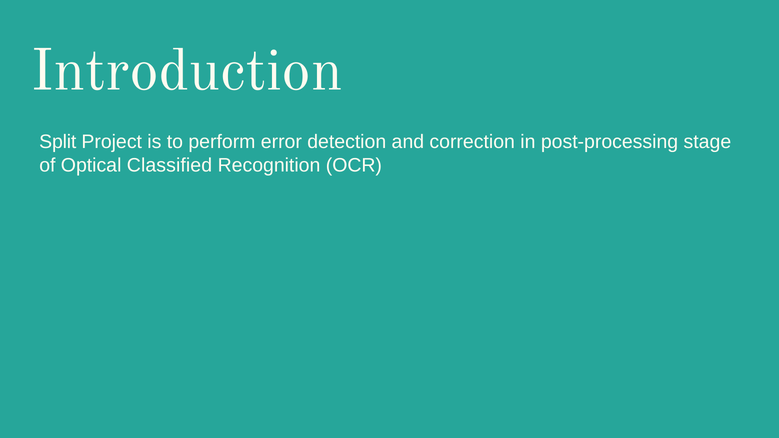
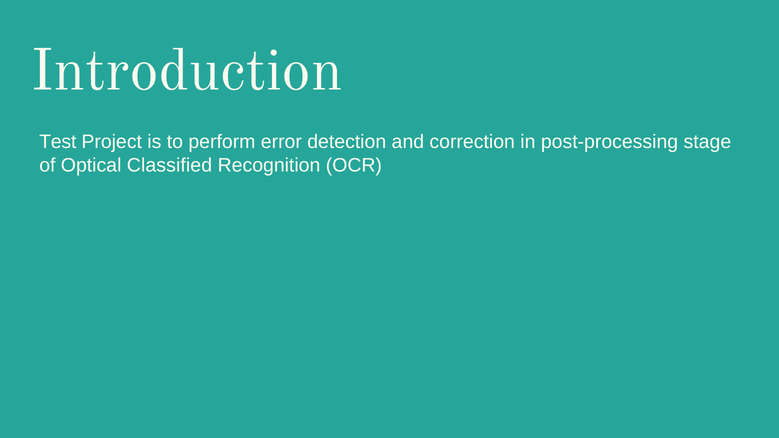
Split: Split -> Test (58, 142)
